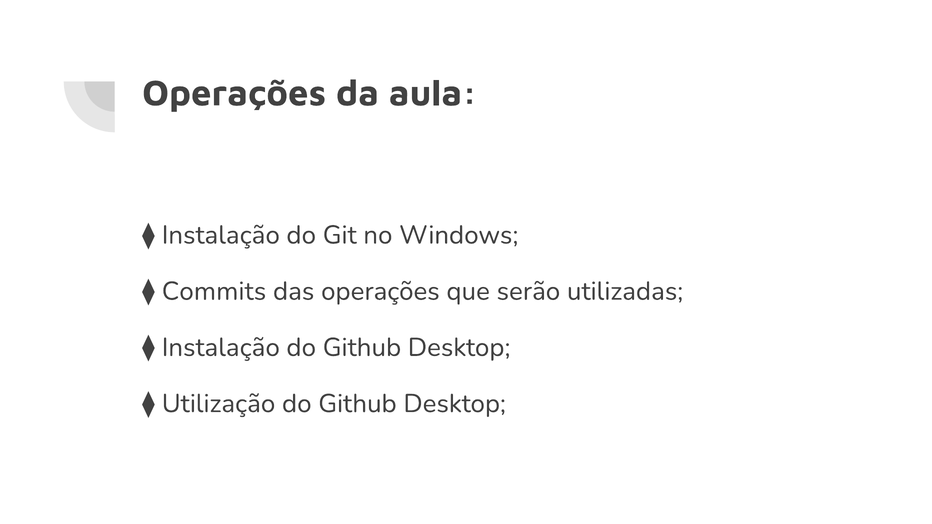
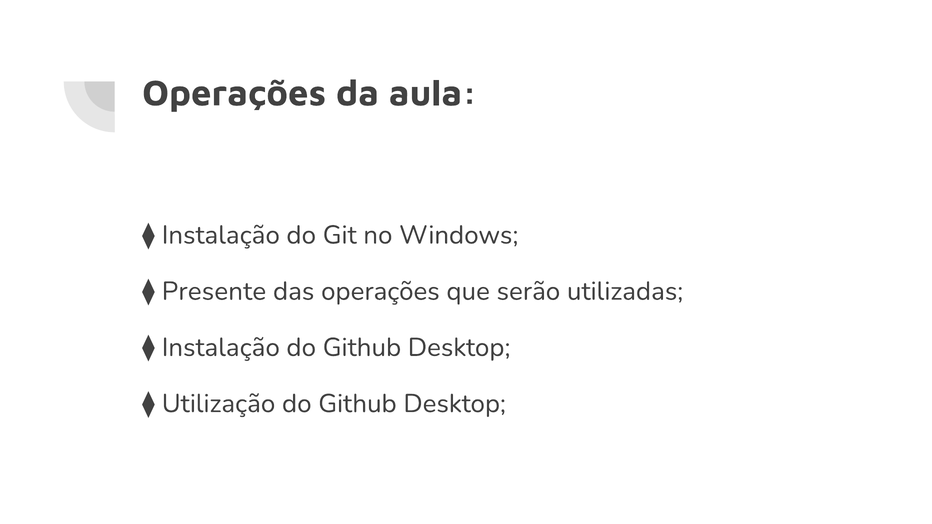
Commits: Commits -> Presente (214, 291)
